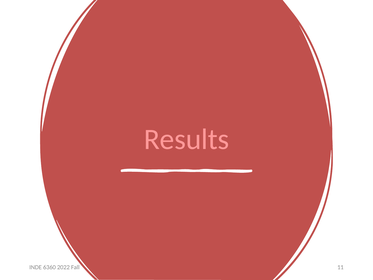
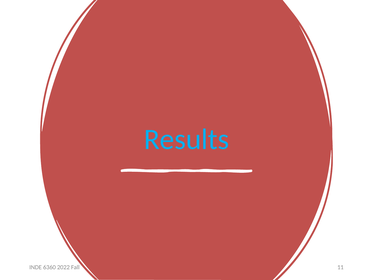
Results colour: pink -> light blue (186, 139)
